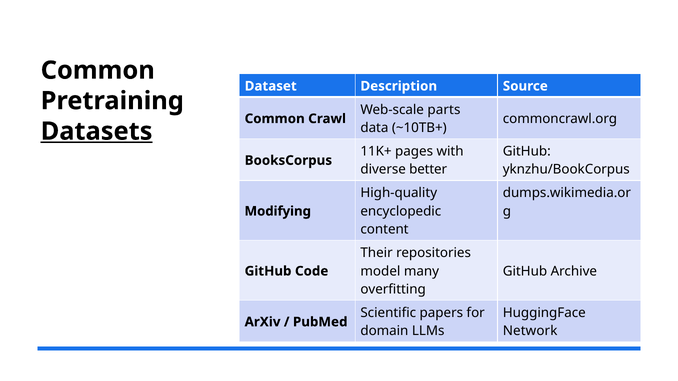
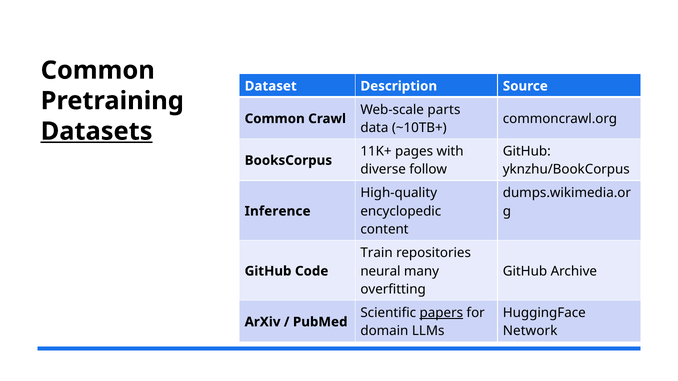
better: better -> follow (428, 170)
Modifying: Modifying -> Inference (278, 211)
Their: Their -> Train (377, 253)
model: model -> neural (380, 271)
papers underline: none -> present (441, 313)
